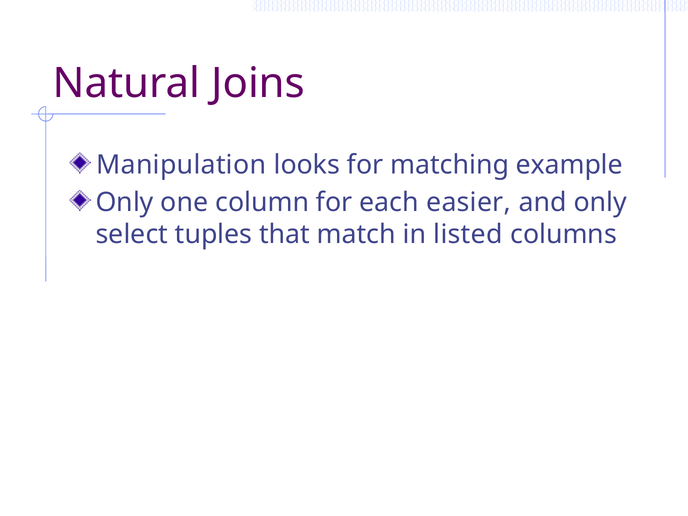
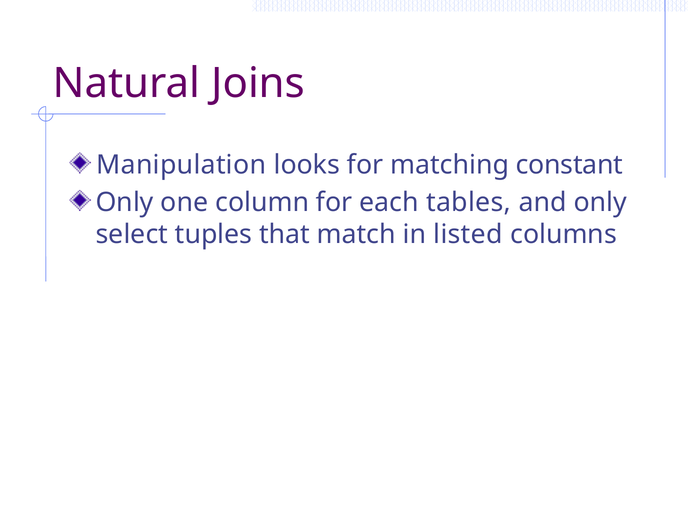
example: example -> constant (569, 165)
easier: easier -> tables (469, 202)
